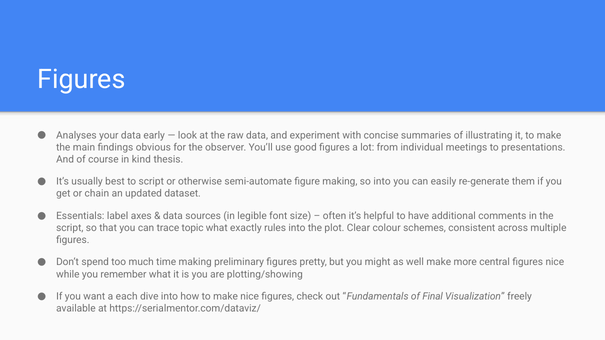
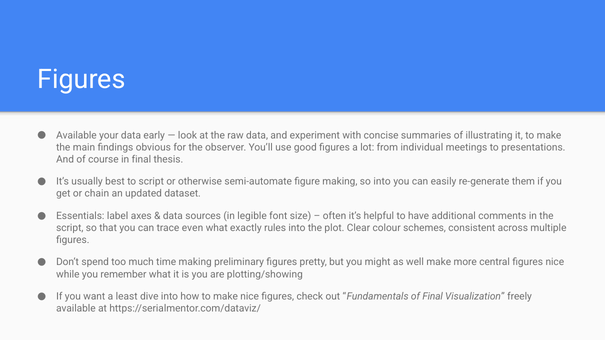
Analyses: Analyses -> Available (76, 135)
in kind: kind -> final (141, 160)
topic: topic -> even (192, 228)
each: each -> least (127, 297)
